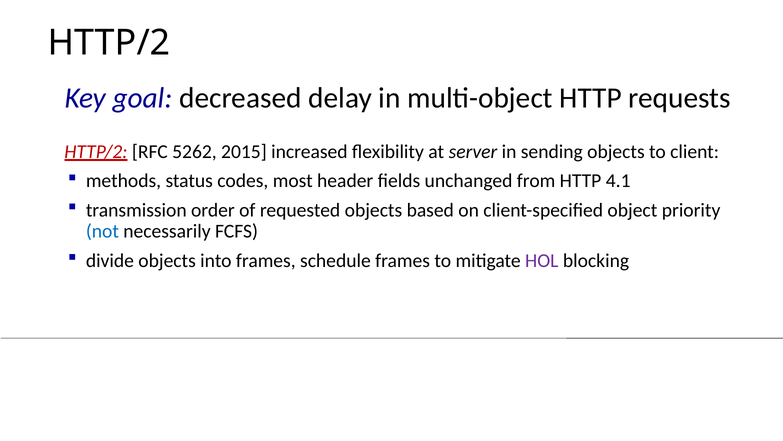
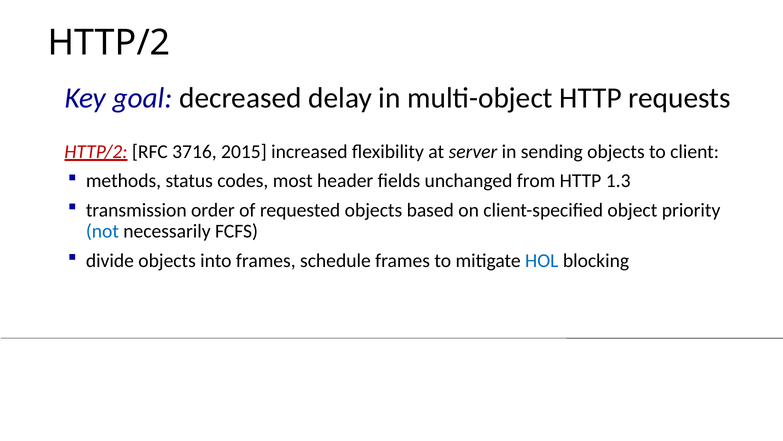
5262: 5262 -> 3716 (194, 151)
4.1: 4.1 -> 1.3 (618, 181)
HOL colour: purple -> blue (542, 260)
